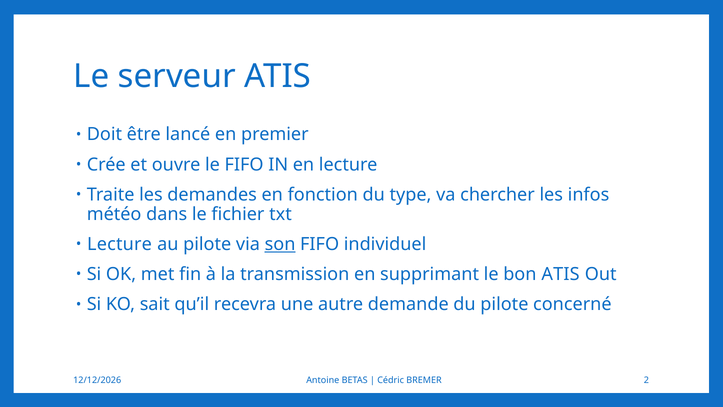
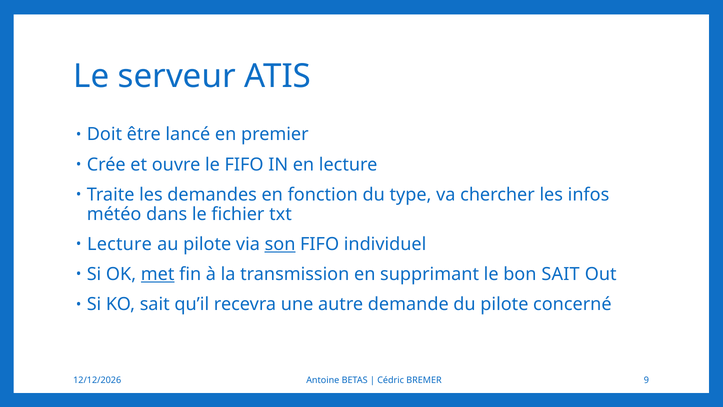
met underline: none -> present (158, 274)
bon ATIS: ATIS -> SAIT (561, 274)
2: 2 -> 9 (646, 380)
